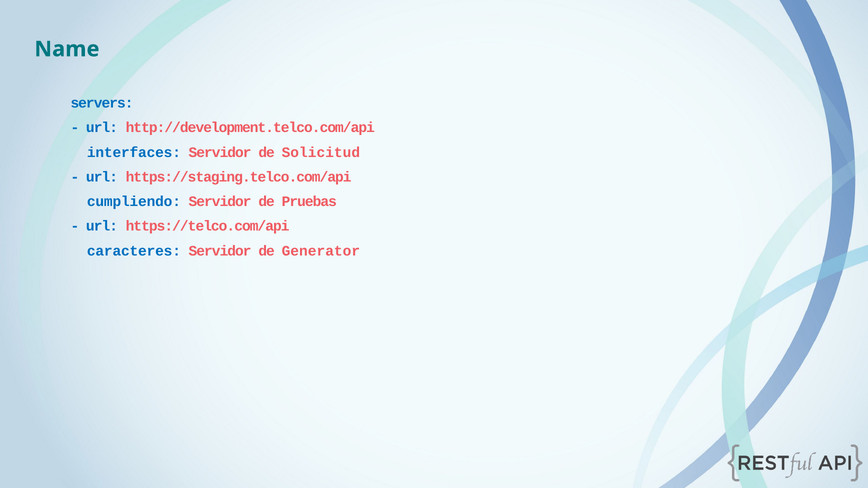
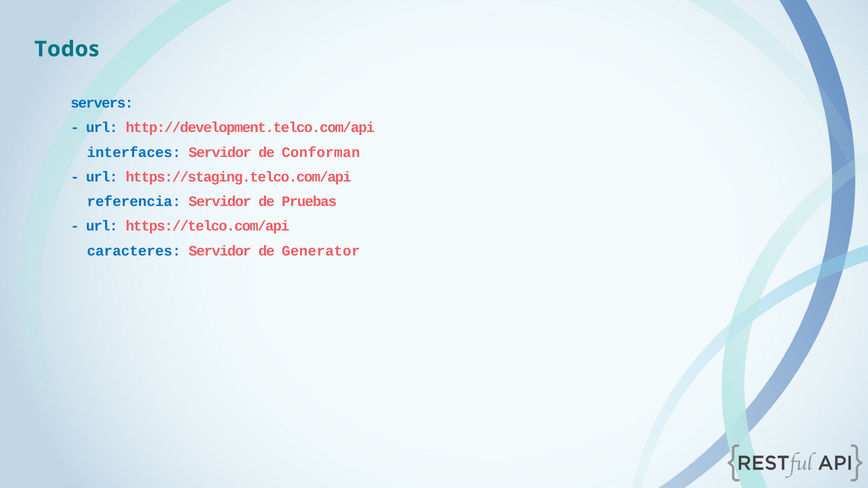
Name: Name -> Todos (67, 49)
Solicitud: Solicitud -> Conforman (321, 152)
cumpliendo: cumpliendo -> referencia (134, 202)
